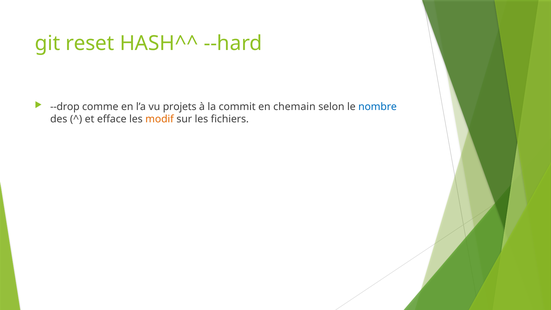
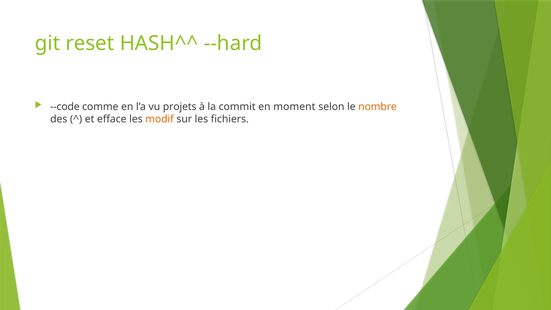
--drop: --drop -> --code (65, 107)
chemain: chemain -> moment (294, 107)
nombre colour: blue -> orange (378, 107)
